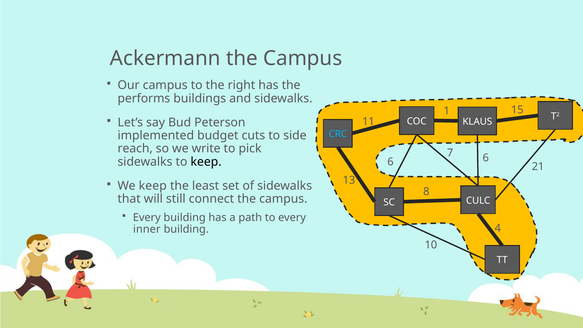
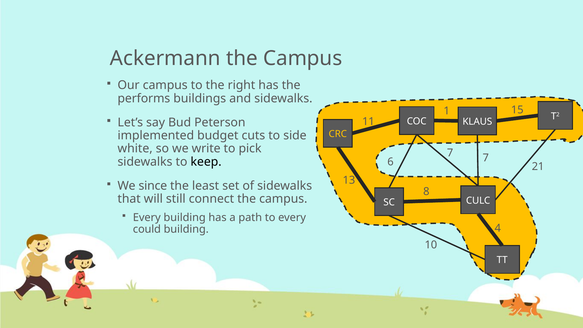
CRC colour: light blue -> yellow (338, 134)
reach: reach -> white (135, 149)
6 6: 6 -> 7 (486, 158)
We keep: keep -> since (153, 186)
inner: inner -> could (147, 229)
